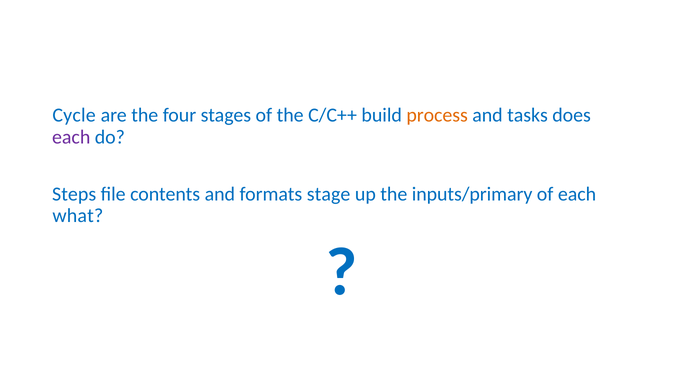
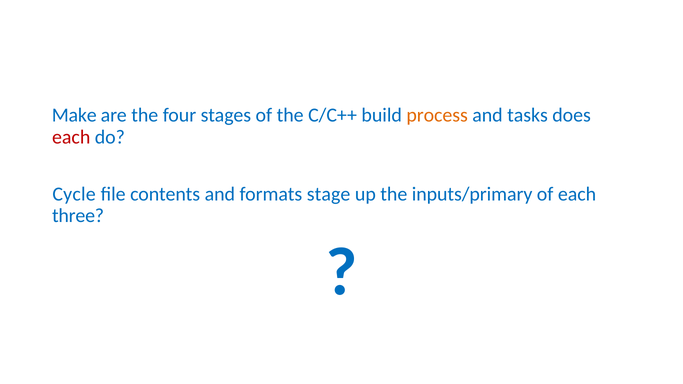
Cycle: Cycle -> Make (74, 115)
each colour: purple -> red (71, 137)
Steps: Steps -> Cycle (74, 194)
what: what -> three (78, 216)
